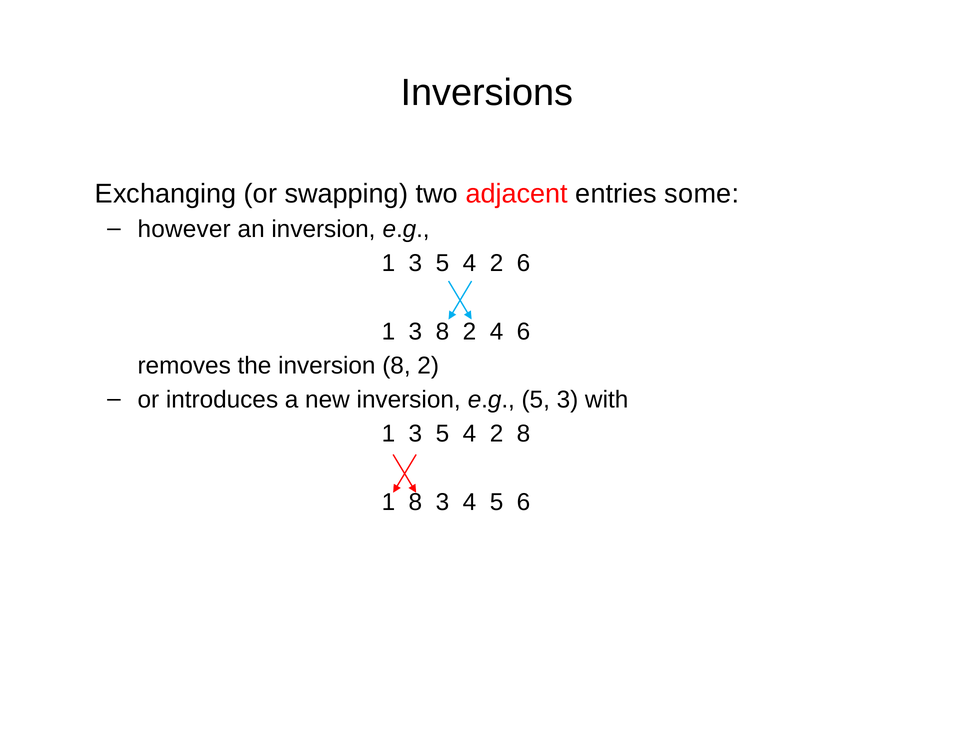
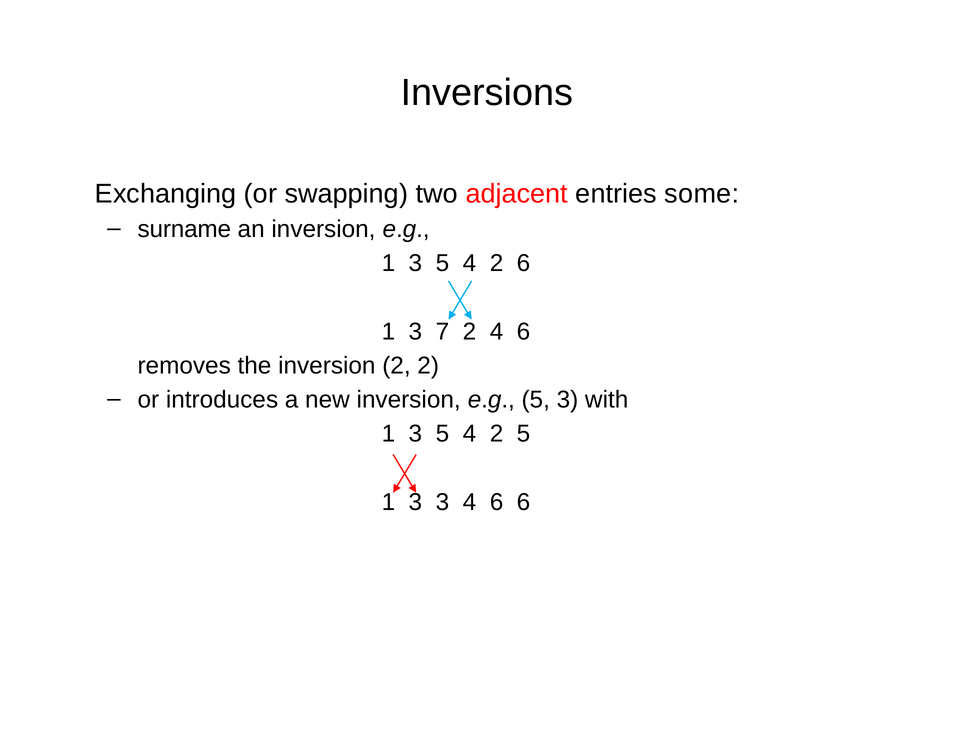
however: however -> surname (184, 229)
3 8: 8 -> 7 (442, 331)
inversion 8: 8 -> 2 (396, 365)
2 8: 8 -> 5 (523, 434)
8: 8 -> 3 (415, 502)
3 4 5: 5 -> 6 (497, 502)
